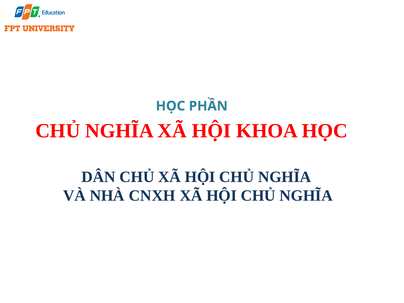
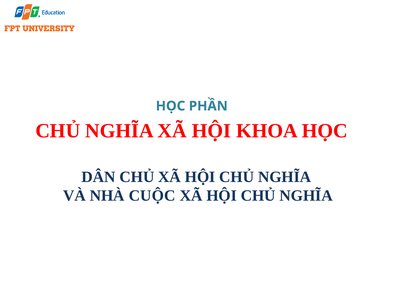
CNXH: CNXH -> CUỘC (152, 196)
